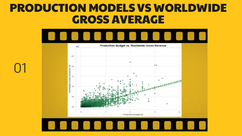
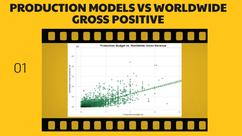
AVERAGE: AVERAGE -> POSITIVE (138, 20)
